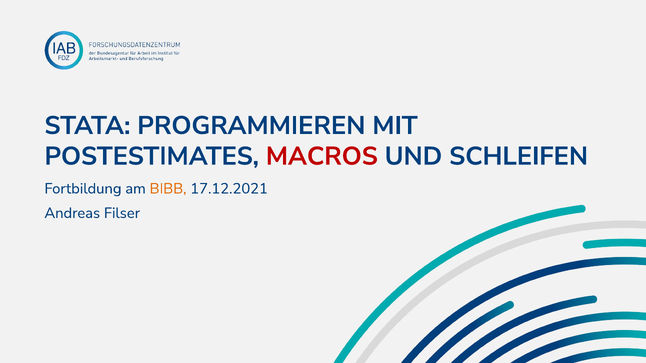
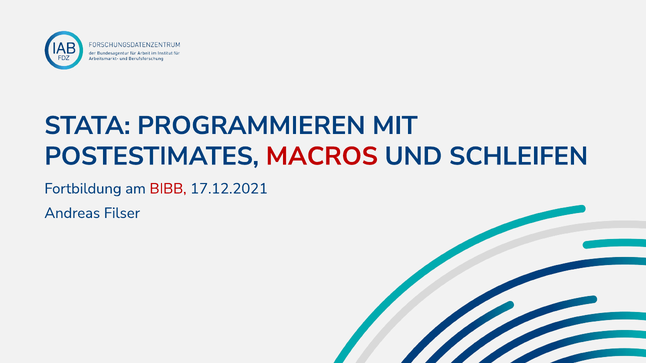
BIBB colour: orange -> red (168, 189)
